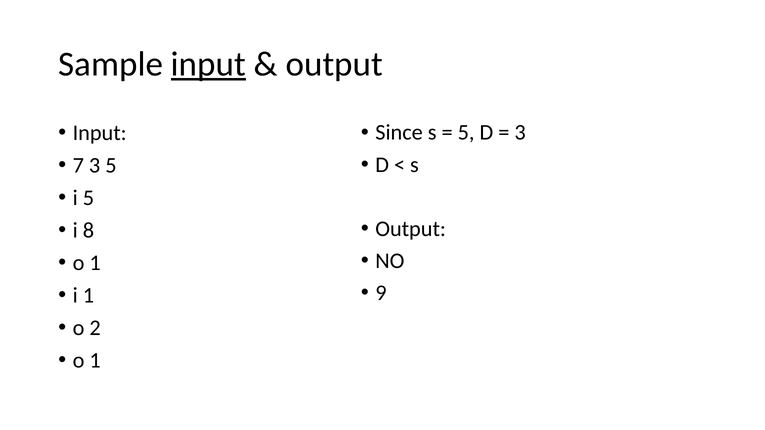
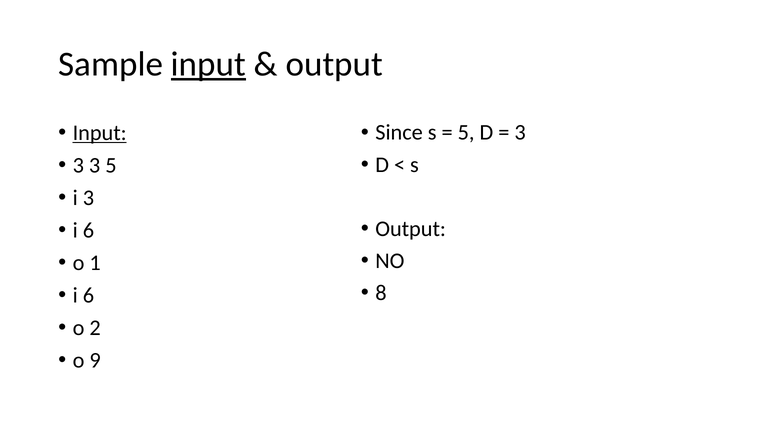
Input underline: none -> present (100, 133)
7: 7 -> 3 (78, 166)
i 5: 5 -> 3 (88, 198)
8: 8 -> 6 (88, 231)
9: 9 -> 8 (381, 293)
1: 1 -> 6 (88, 296)
1: 1 -> 9 (95, 361)
